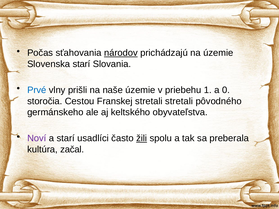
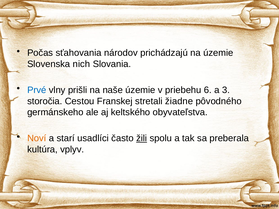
národov underline: present -> none (121, 53)
Slovenska starí: starí -> nich (81, 64)
1: 1 -> 6 (208, 90)
0: 0 -> 3 (226, 90)
stretali stretali: stretali -> žiadne (179, 101)
Noví colour: purple -> orange (37, 138)
začal: začal -> vplyv (72, 150)
